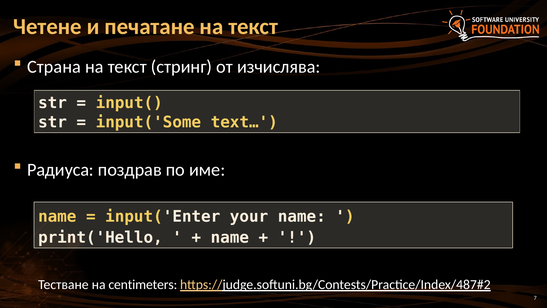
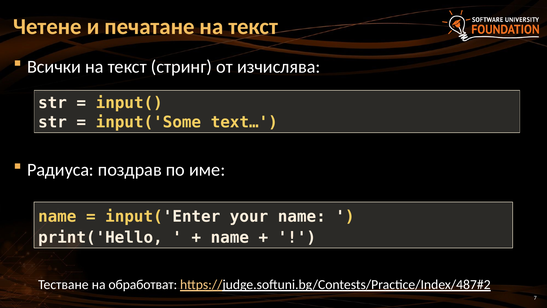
Страна: Страна -> Всички (54, 67)
centimeters: centimeters -> обработват (143, 285)
